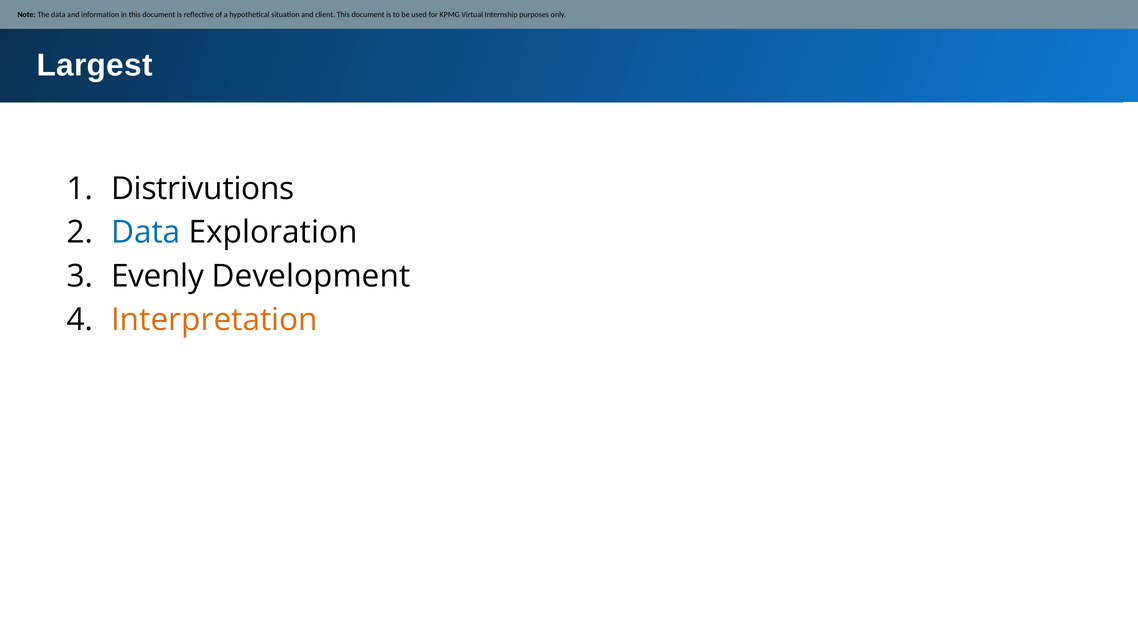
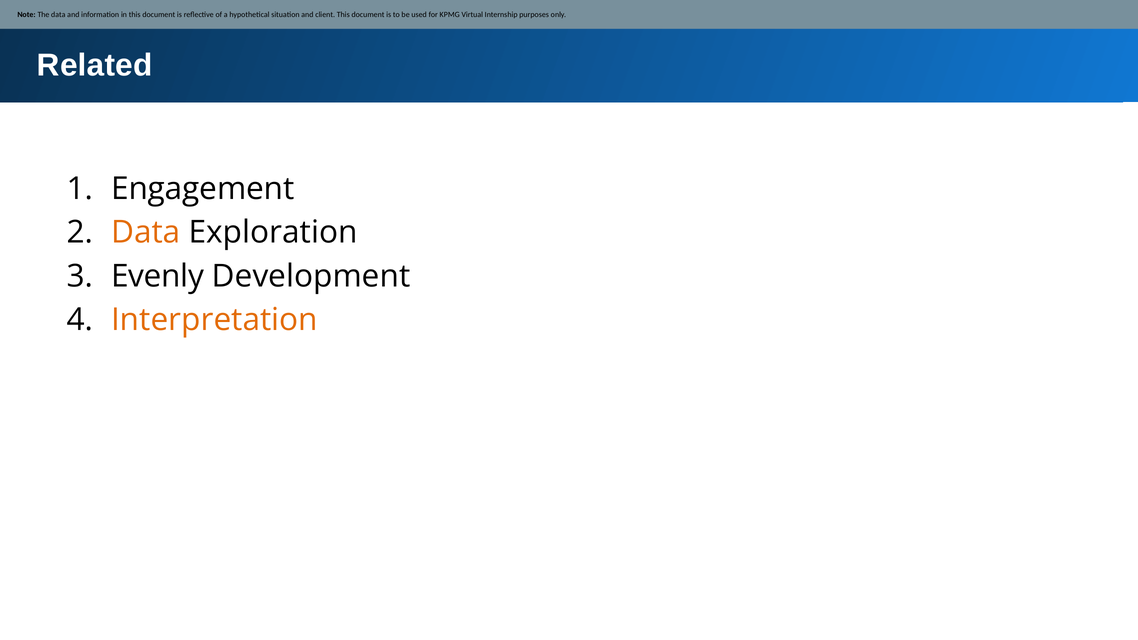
Largest: Largest -> Related (95, 65)
Distrivutions: Distrivutions -> Engagement (203, 189)
Data colour: blue -> orange (146, 233)
